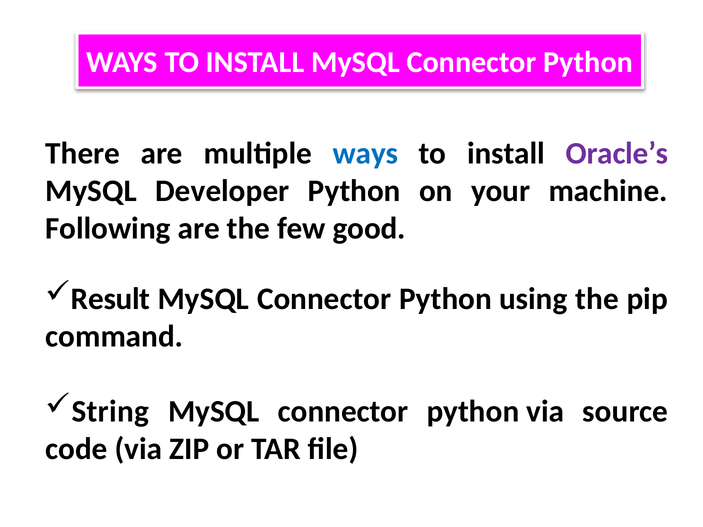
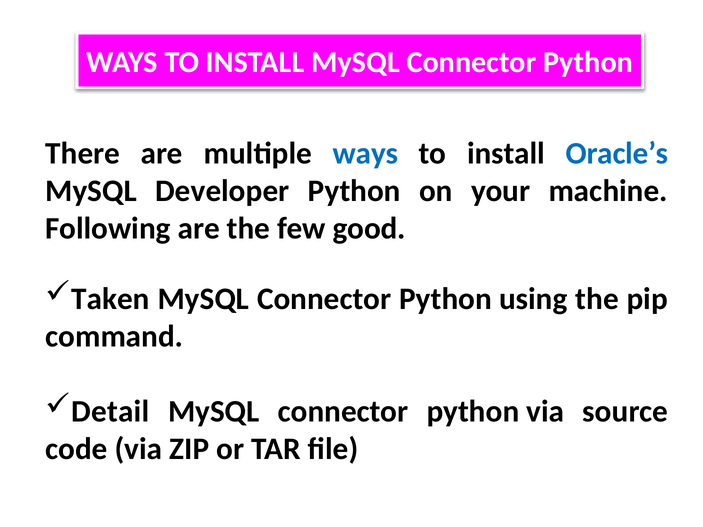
Oracle’s colour: purple -> blue (617, 154)
Result: Result -> Taken (110, 299)
String: String -> Detail (110, 411)
